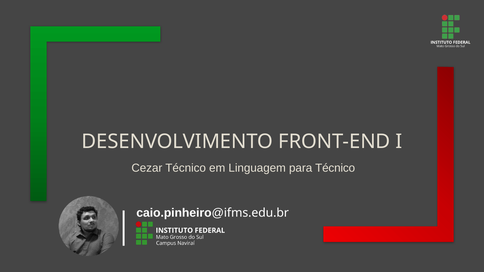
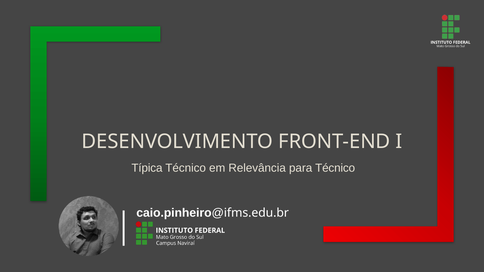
Cezar: Cezar -> Típica (147, 168)
Linguagem: Linguagem -> Relevância (257, 168)
